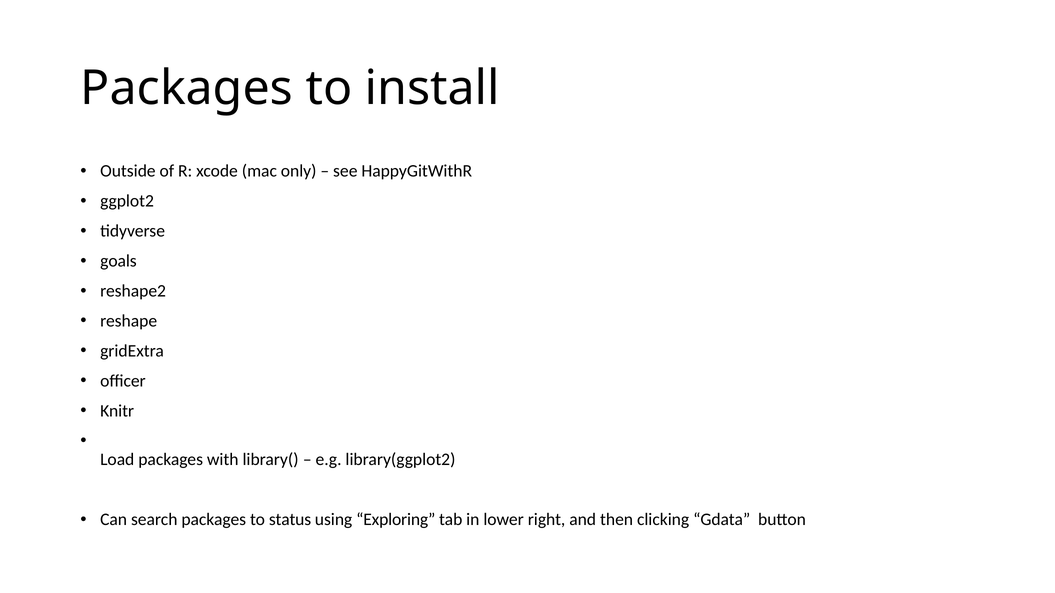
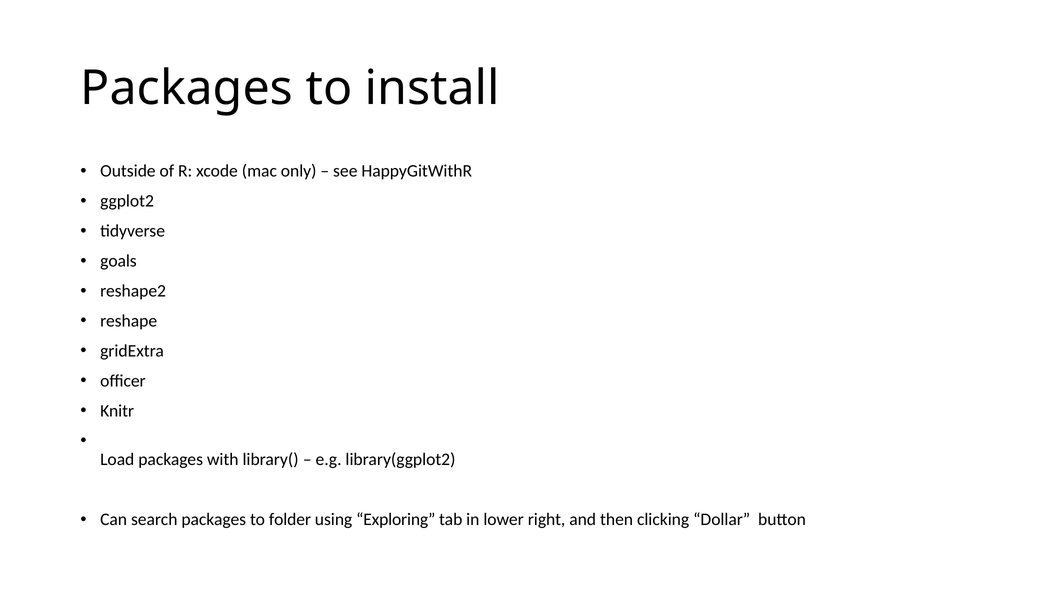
status: status -> folder (290, 520)
Gdata: Gdata -> Dollar (722, 520)
